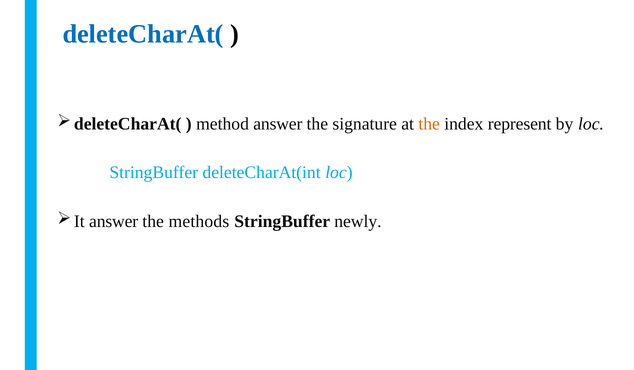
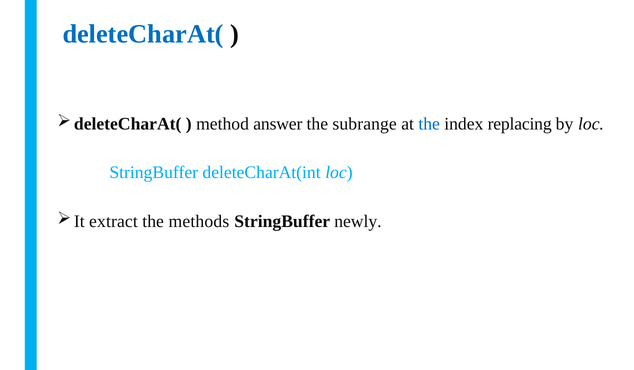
signature: signature -> subrange (365, 124)
the colour: orange -> blue (429, 124)
represent: represent -> replacing (520, 124)
answer: answer -> extract (113, 221)
